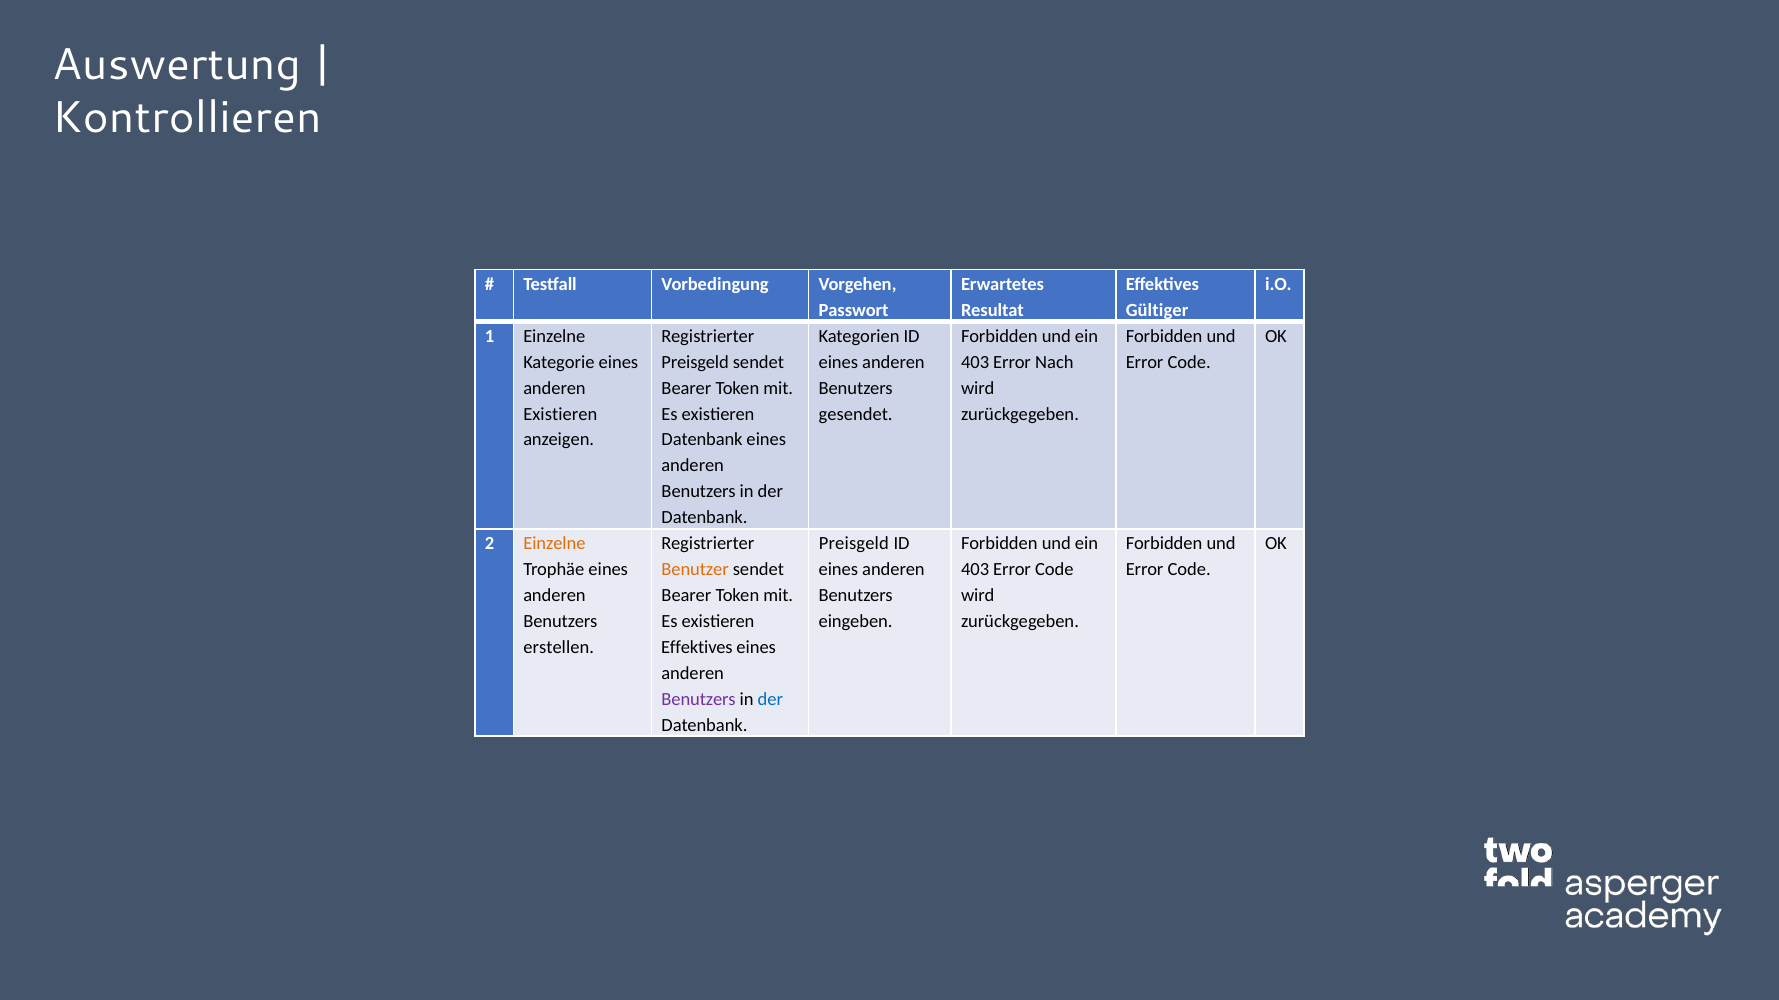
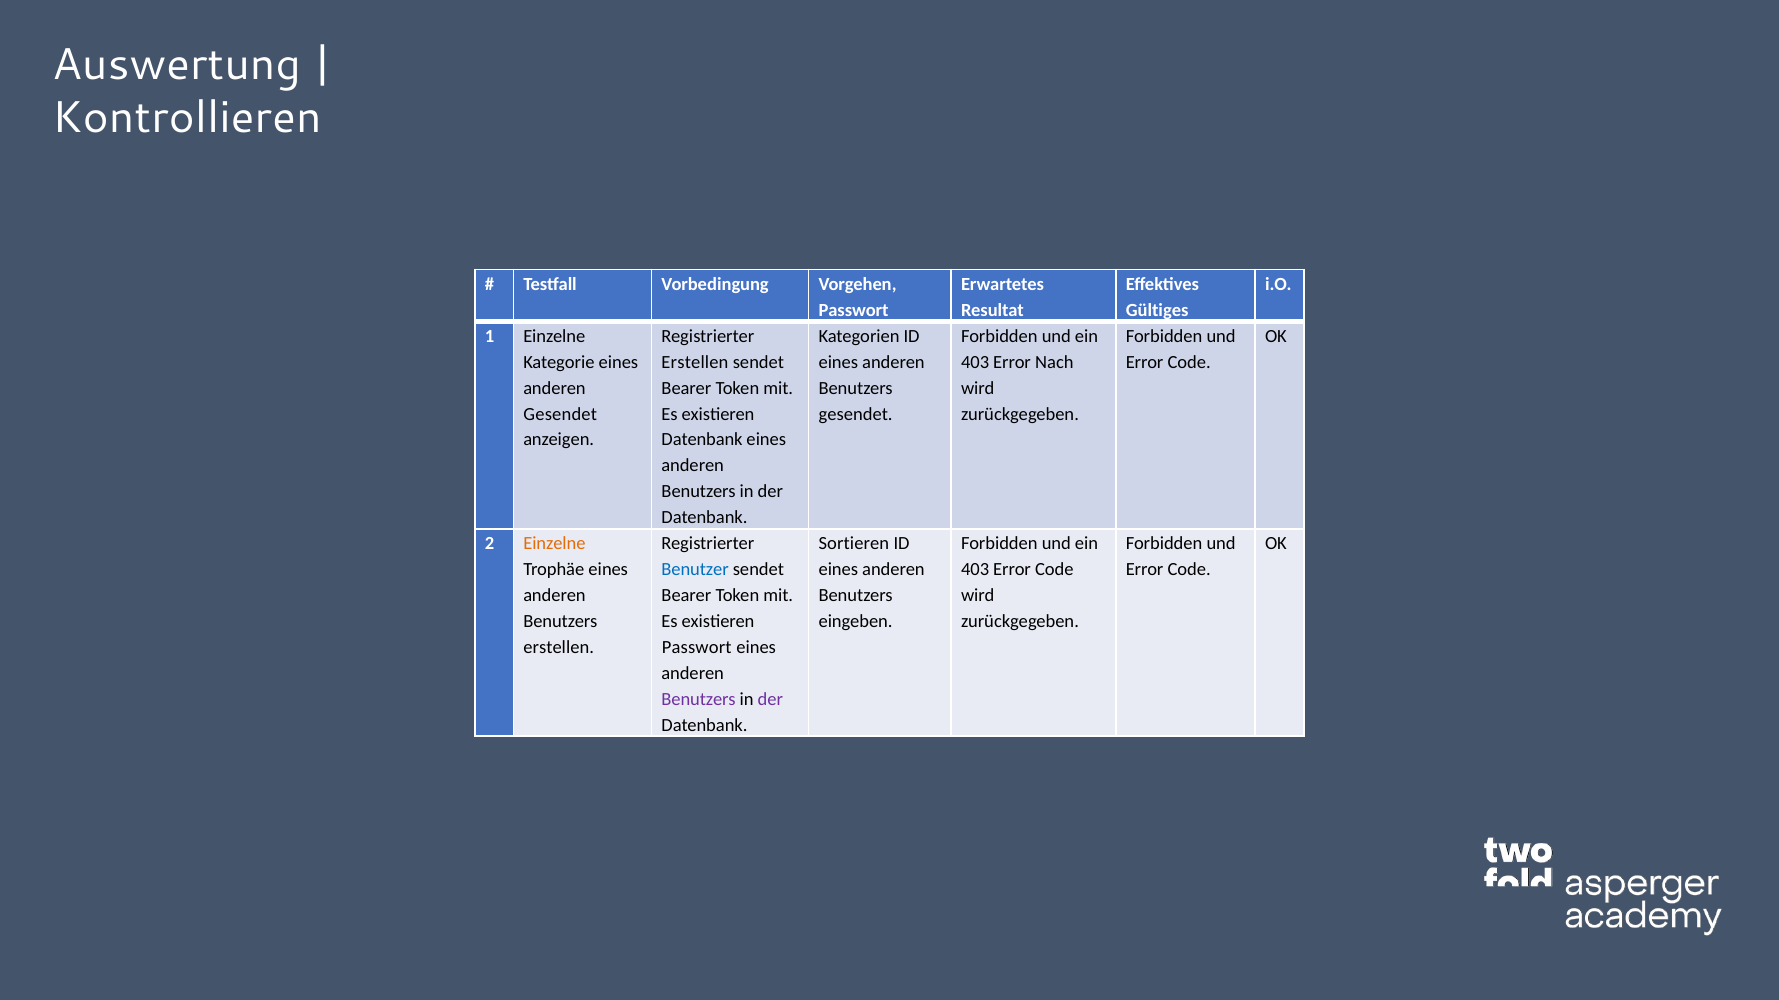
Gültiger: Gültiger -> Gültiges (1157, 310)
Preisgeld: Preisgeld -> Erstellen (695, 362)
Existieren: Existieren -> Gesendet (560, 414)
Preisgeld: Preisgeld -> Sortieren (854, 544)
Benutzer colour: orange -> blue (695, 570)
Effektives: Effektives -> Passwort (697, 648)
der colour: blue -> purple (770, 700)
